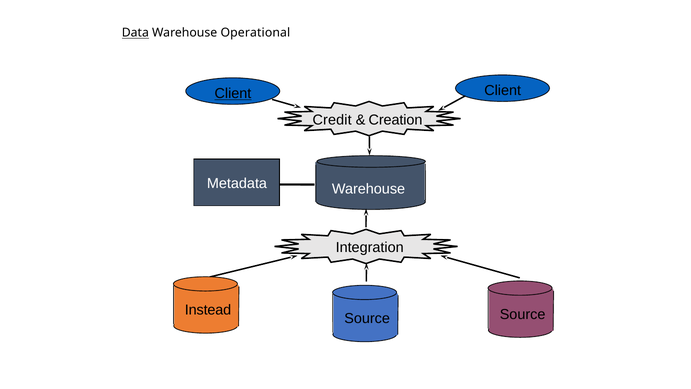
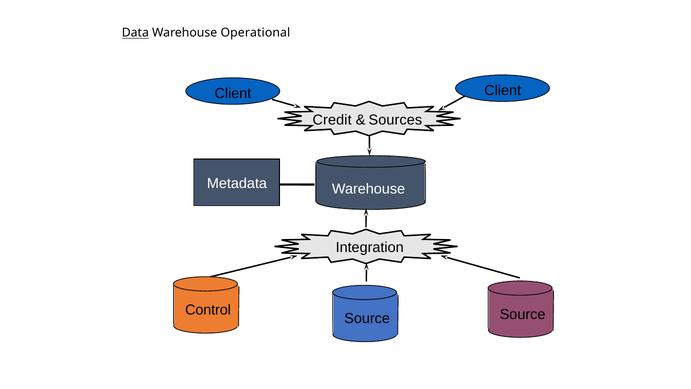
Client underline: present -> none (233, 93)
Creation: Creation -> Sources (395, 120)
Instead: Instead -> Control (208, 310)
